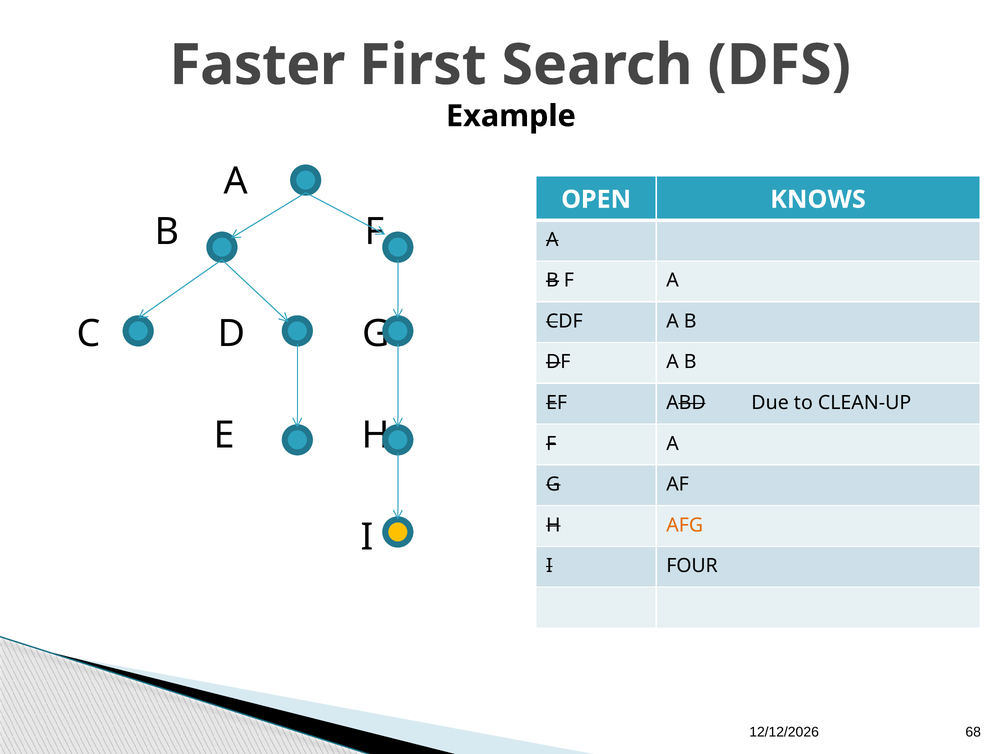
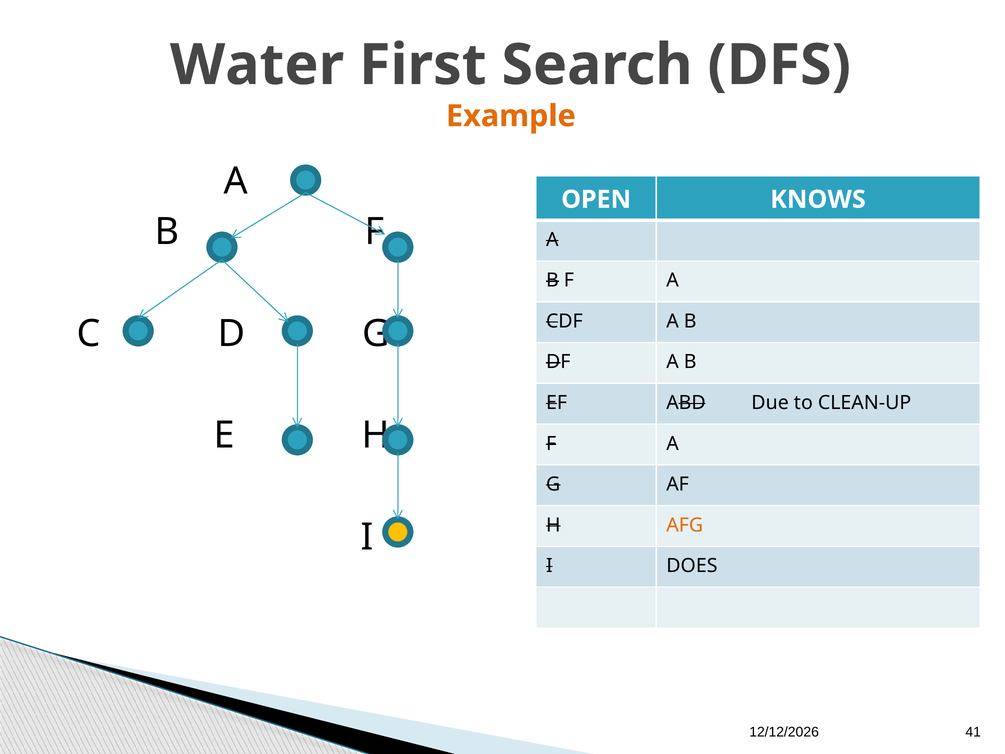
Faster: Faster -> Water (257, 65)
Example colour: black -> orange (511, 116)
FOUR: FOUR -> DOES (692, 566)
68: 68 -> 41 (973, 732)
